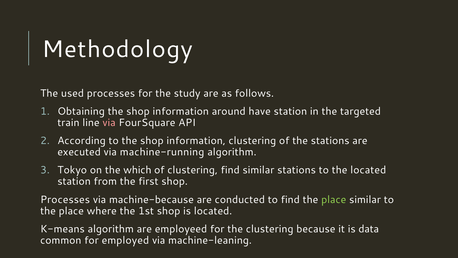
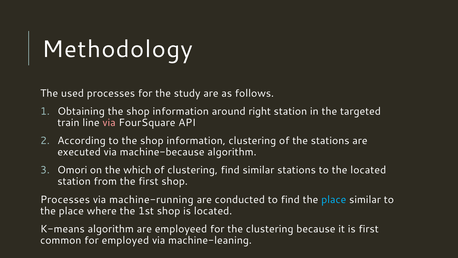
have: have -> right (260, 111)
machine-running: machine-running -> machine-because (162, 152)
Tokyo: Tokyo -> Omori (72, 170)
machine-because: machine-because -> machine-running (151, 199)
place colour: light green -> light blue (334, 199)
is data: data -> first (369, 229)
